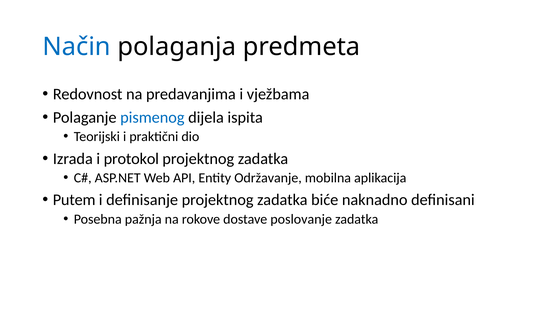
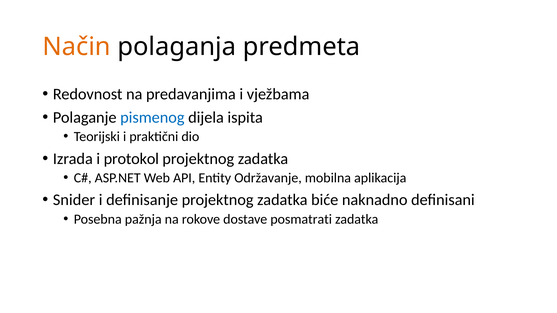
Način colour: blue -> orange (77, 47)
Putem: Putem -> Snider (74, 200)
poslovanje: poslovanje -> posmatrati (301, 219)
